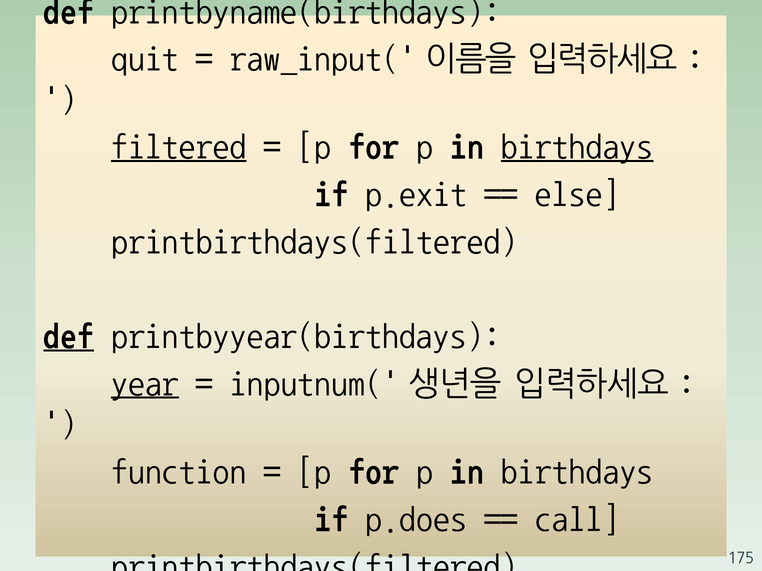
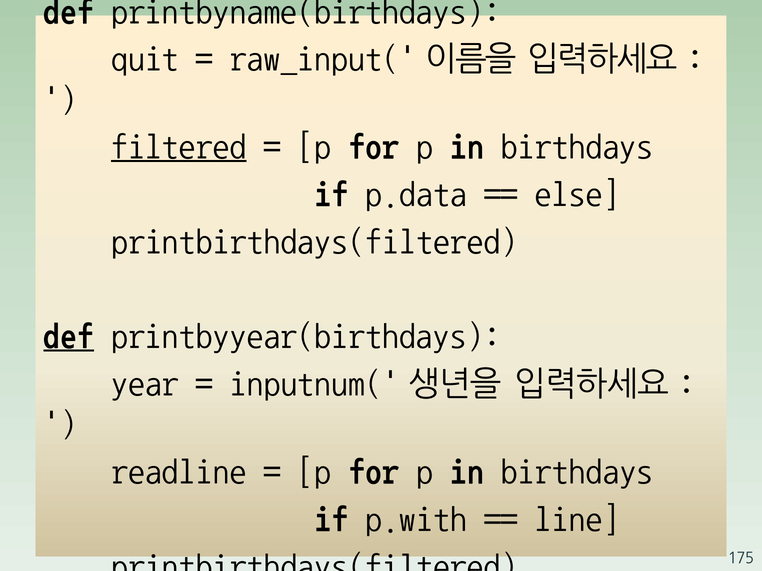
birthdays underline: present -> none (577, 146)
p.exit: p.exit -> p.data (416, 194)
year underline: present -> none (145, 384)
function: function -> readline (179, 472)
p.does: p.does -> p.with (416, 519)
call: call -> line (577, 519)
